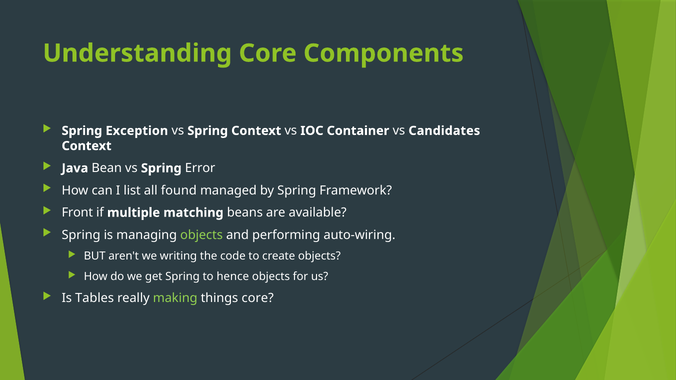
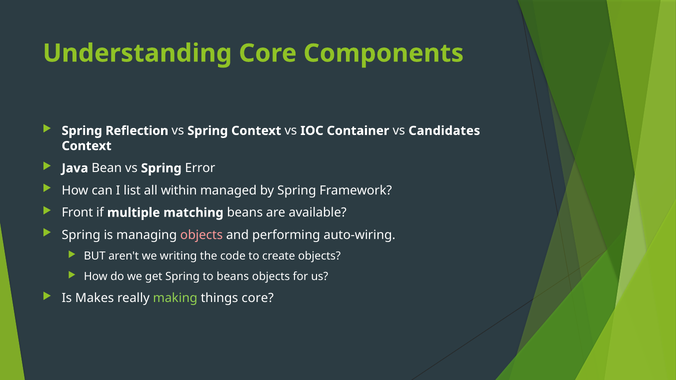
Exception: Exception -> Reflection (137, 131)
found: found -> within (179, 191)
objects colour: light green -> pink (202, 235)
to hence: hence -> beans (233, 277)
Tables: Tables -> Makes (95, 298)
